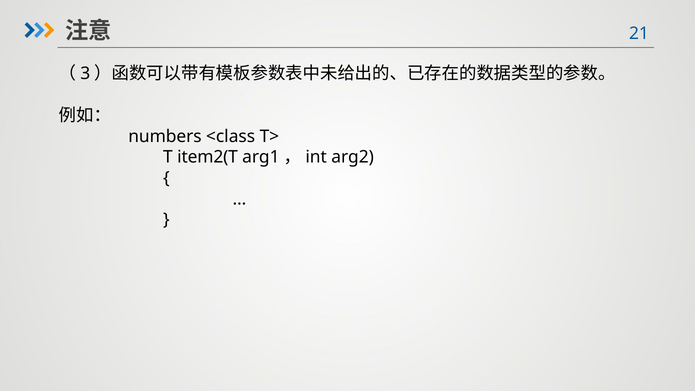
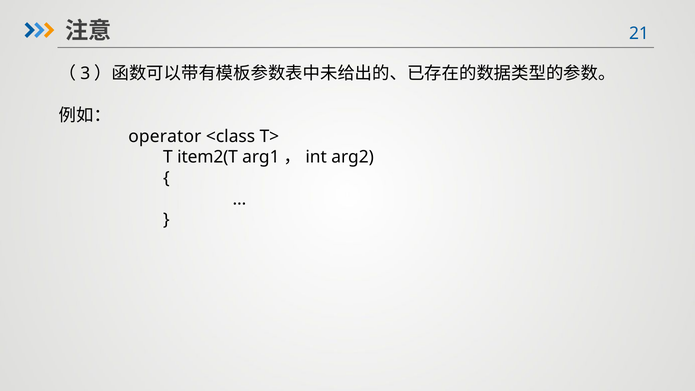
numbers: numbers -> operator (165, 136)
